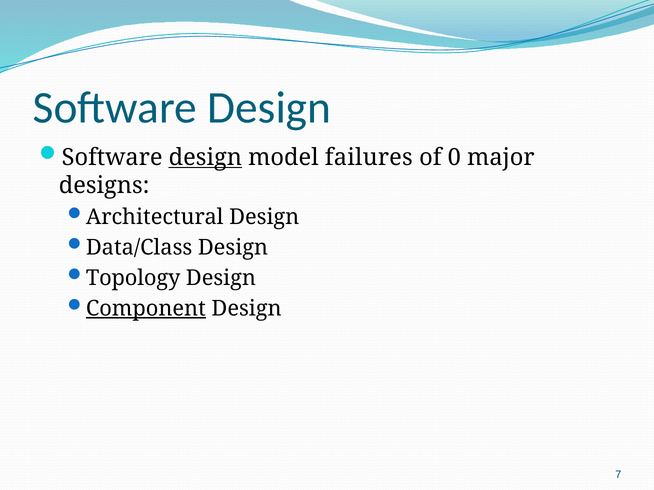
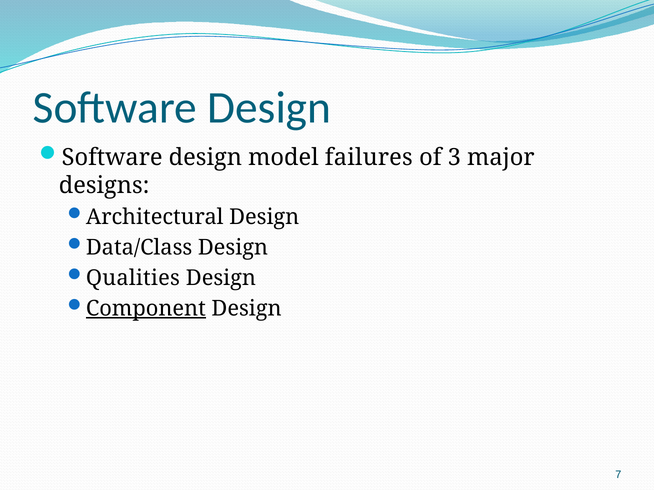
design underline: present -> none (205, 157)
0: 0 -> 3 (454, 157)
Topology: Topology -> Qualities (133, 278)
